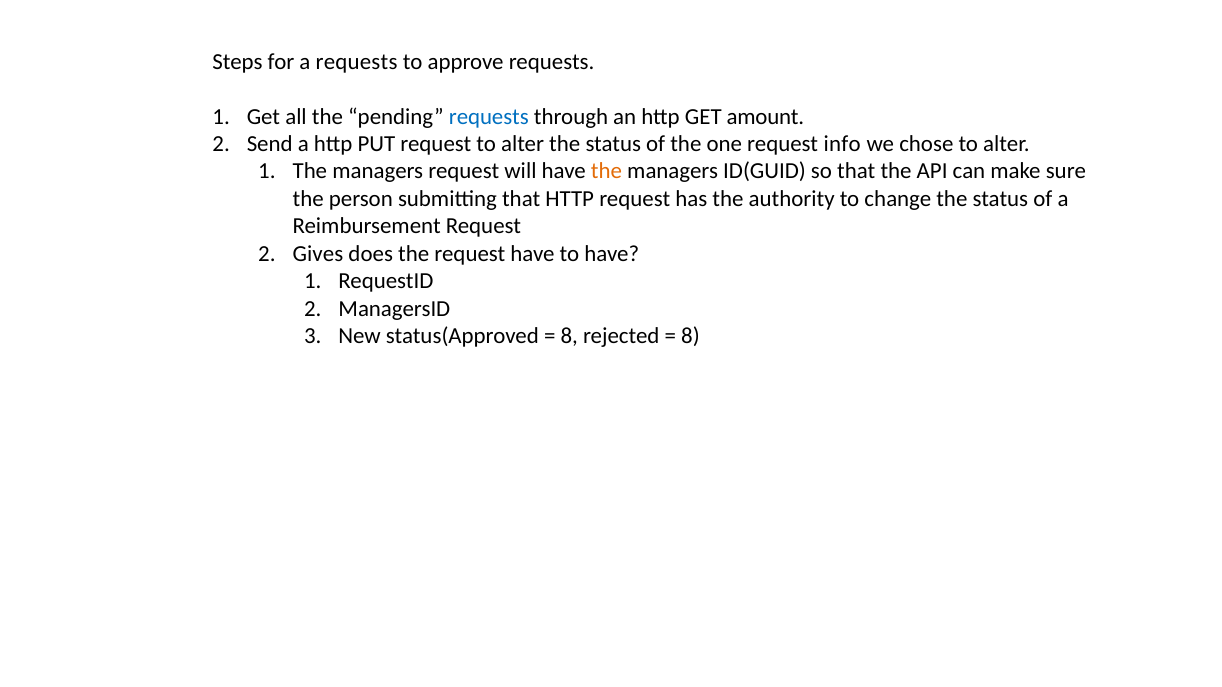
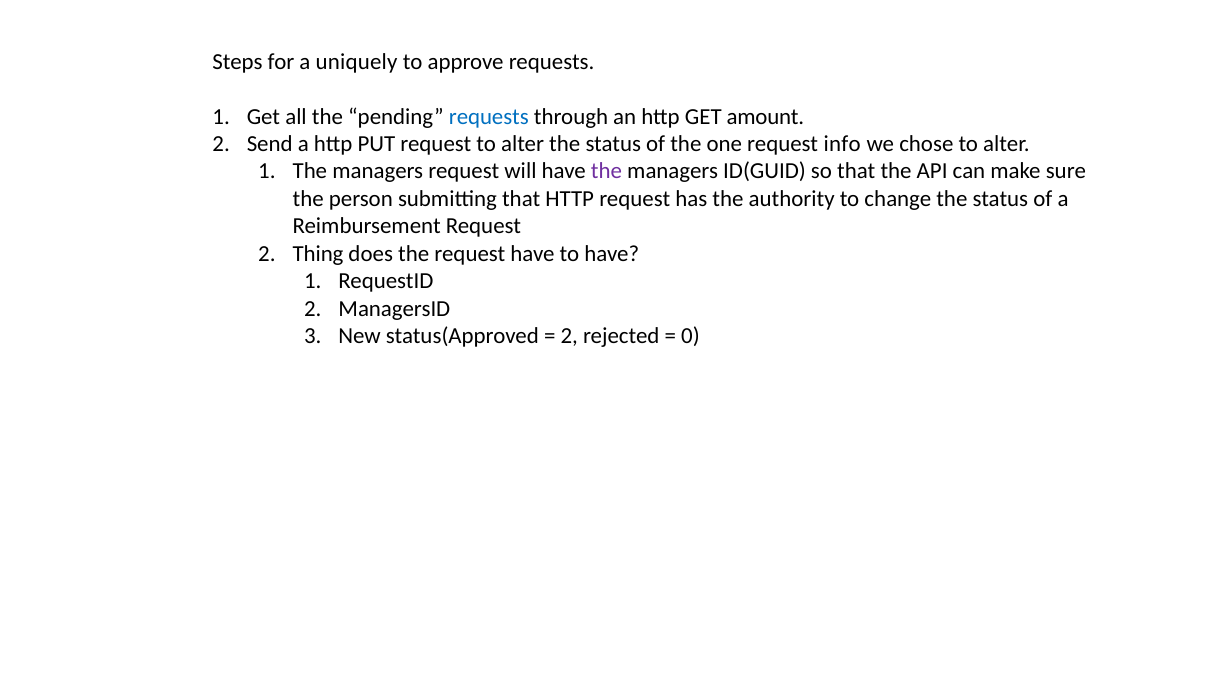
a requests: requests -> uniquely (357, 62)
the colour: orange -> purple (606, 172)
Gives: Gives -> Thing (318, 254)
8: 8 -> 2 (569, 336)
8: 8 -> 0 (690, 336)
